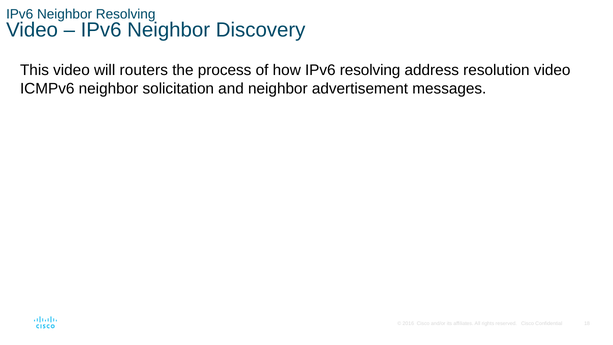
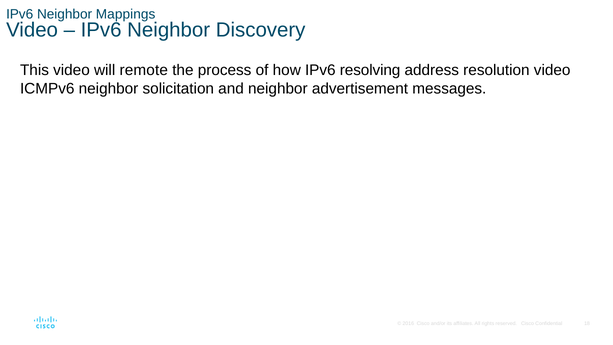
Neighbor Resolving: Resolving -> Mappings (126, 14)
routers: routers -> remote (144, 70)
